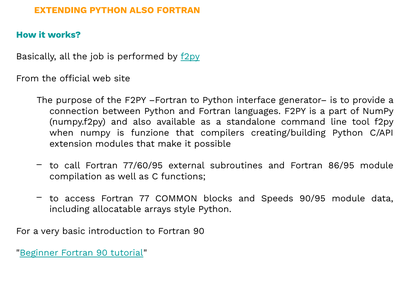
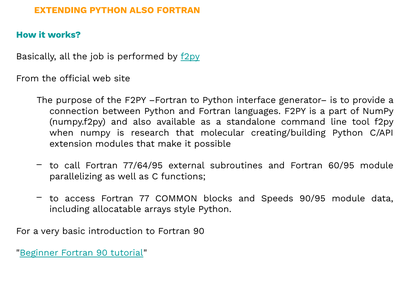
funzione: funzione -> research (150, 133)
compilers: compilers -> molecular (222, 133)
77/60/95: 77/60/95 -> 77/64/95 (143, 166)
86/95: 86/95 -> 60/95 (341, 166)
compilation: compilation -> parallelizing (76, 177)
